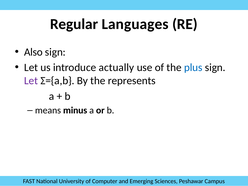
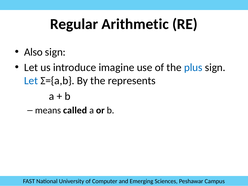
Languages: Languages -> Arithmetic (135, 24)
actually: actually -> imagine (116, 67)
Let colour: purple -> blue (31, 81)
minus: minus -> called (75, 110)
